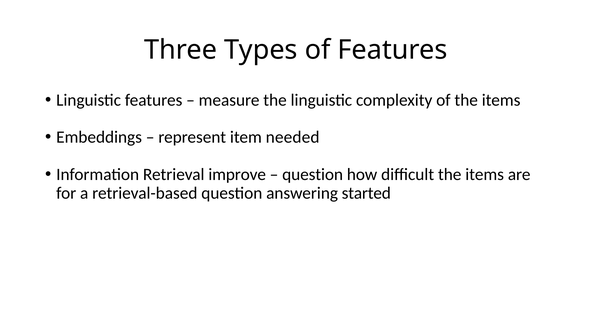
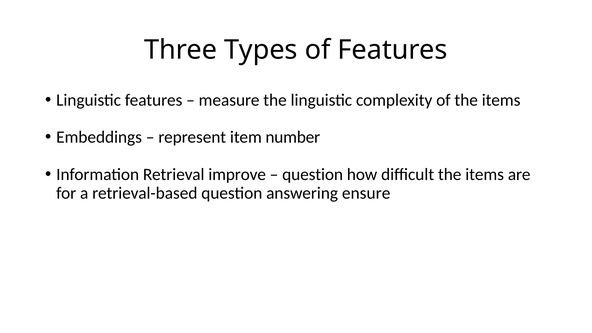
needed: needed -> number (293, 137)
started: started -> ensure (366, 193)
